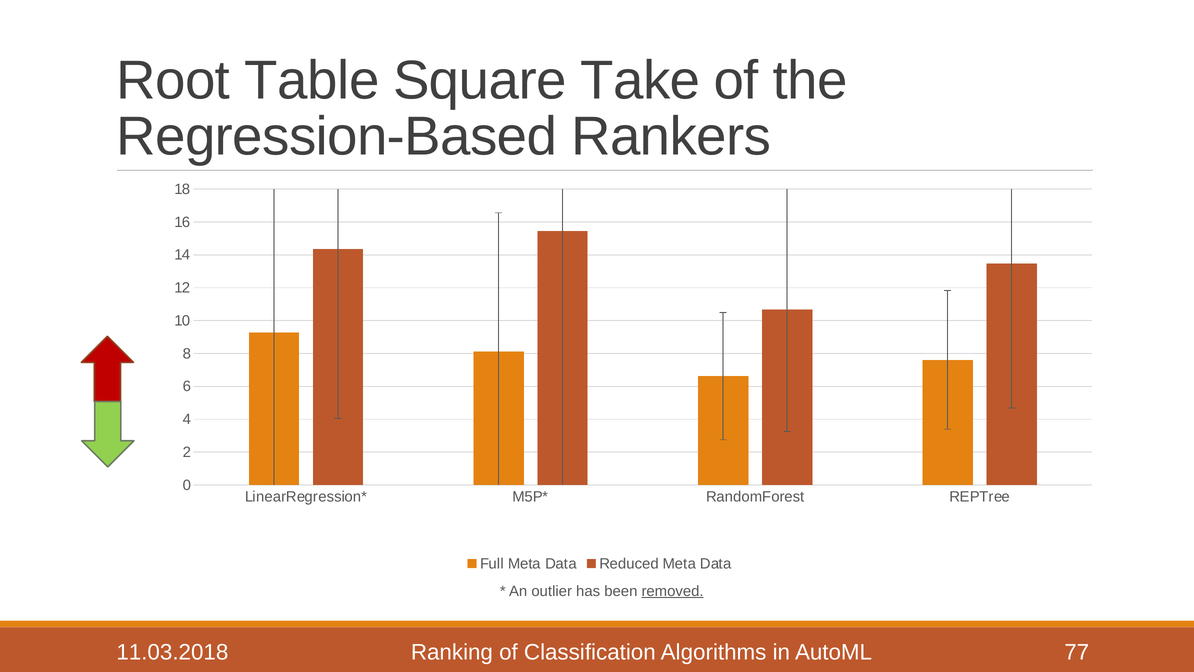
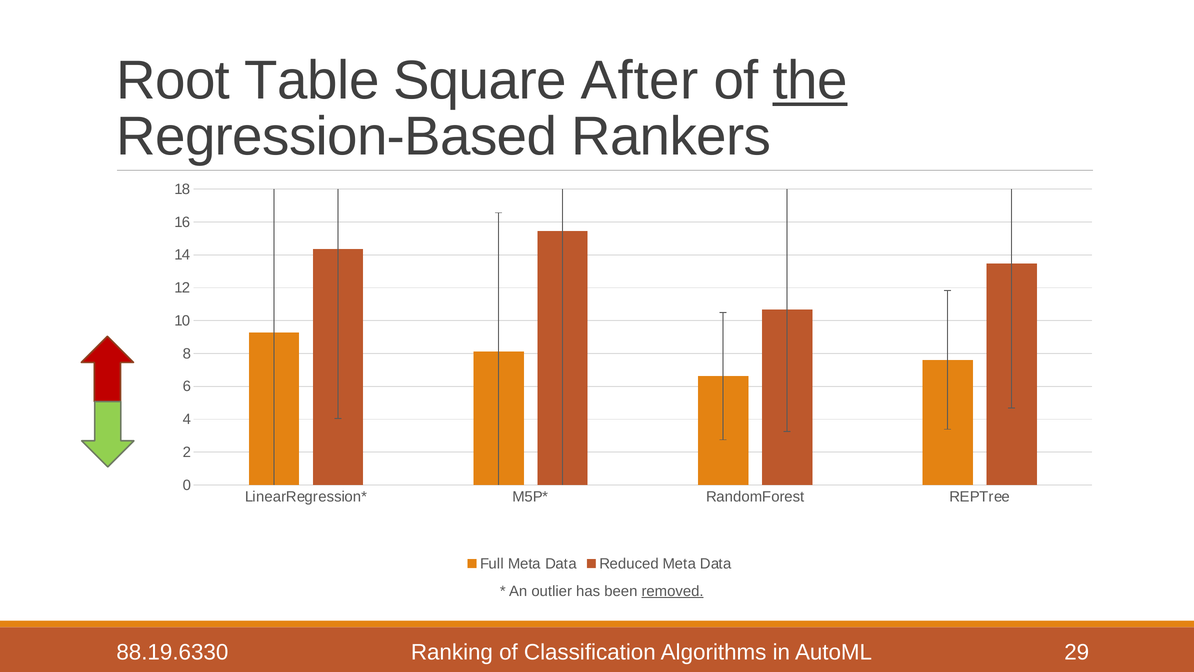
Take: Take -> After (640, 81)
the underline: none -> present (810, 81)
11.03.2018: 11.03.2018 -> 88.19.6330 (172, 652)
77: 77 -> 29 (1077, 652)
